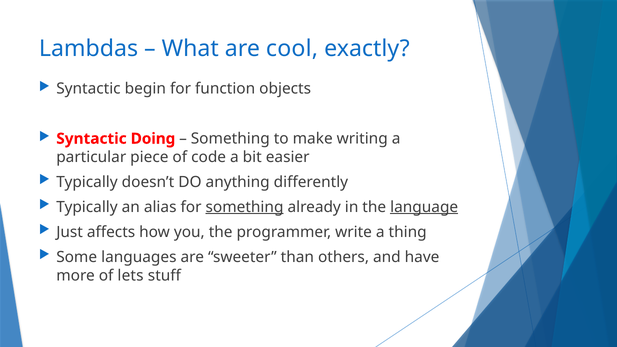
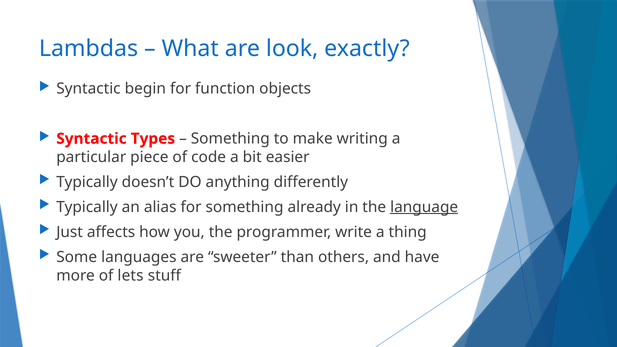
cool: cool -> look (292, 49)
Doing: Doing -> Types (153, 139)
something underline: present -> none (245, 207)
